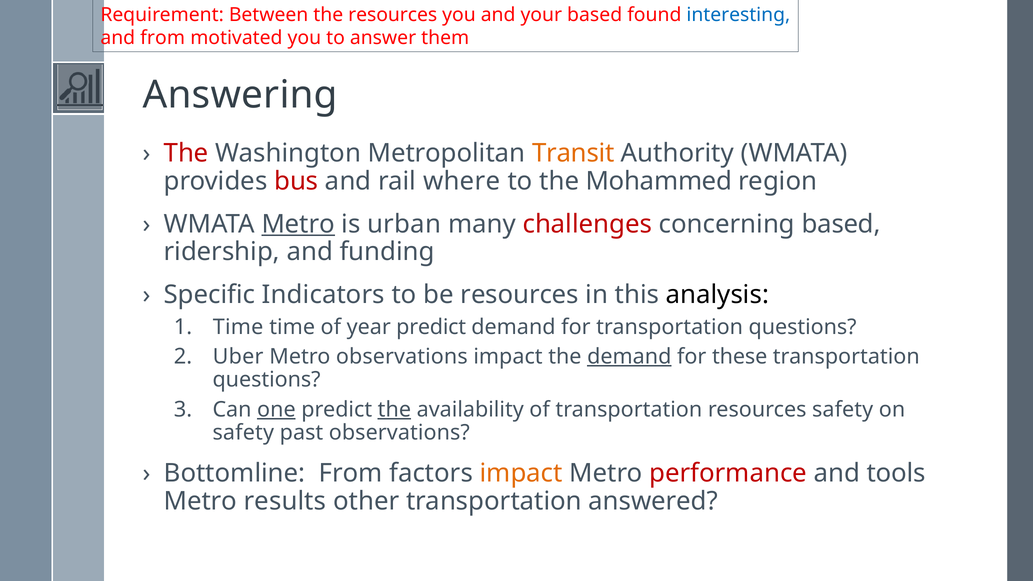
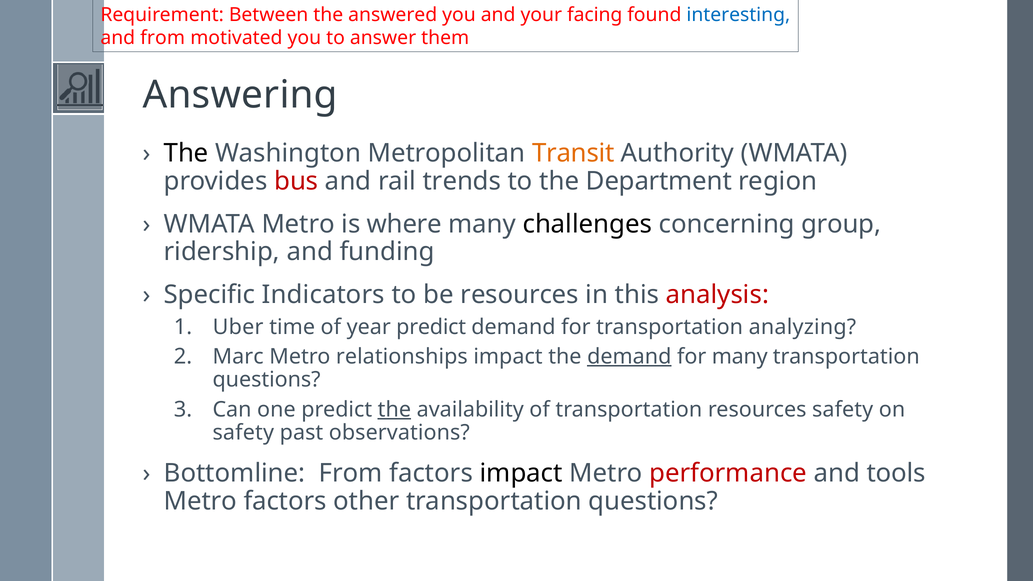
the resources: resources -> answered (393, 15)
your based: based -> facing (595, 15)
The colour: red -> black (186, 153)
where: where -> trends (462, 181)
Mohammed: Mohammed -> Department (659, 181)
Metro underline: present -> none (298, 224)
urban: urban -> where (404, 224)
challenges colour: red -> black (587, 224)
concerning based: based -> group (841, 224)
analysis colour: black -> red (717, 295)
Time: Time -> Uber (238, 327)
for transportation questions: questions -> analyzing (802, 327)
Uber: Uber -> Marc (238, 357)
Metro observations: observations -> relationships (402, 357)
for these: these -> many (740, 357)
one underline: present -> none (276, 410)
impact colour: orange -> black (521, 474)
Metro results: results -> factors (285, 501)
other transportation answered: answered -> questions (653, 501)
